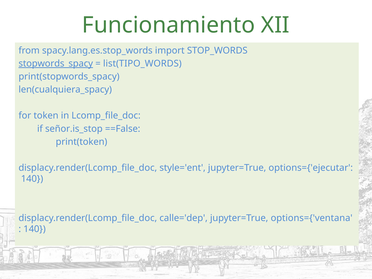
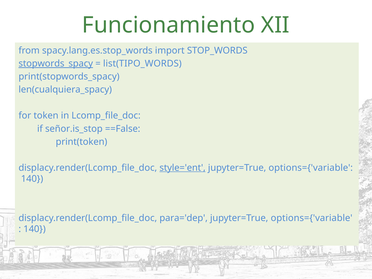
style='ent underline: none -> present (183, 168)
options={'ejecutar: options={'ejecutar -> options={'variable (311, 168)
calle='dep: calle='dep -> para='dep (184, 218)
options={'ventana: options={'ventana -> options={'variable (312, 218)
